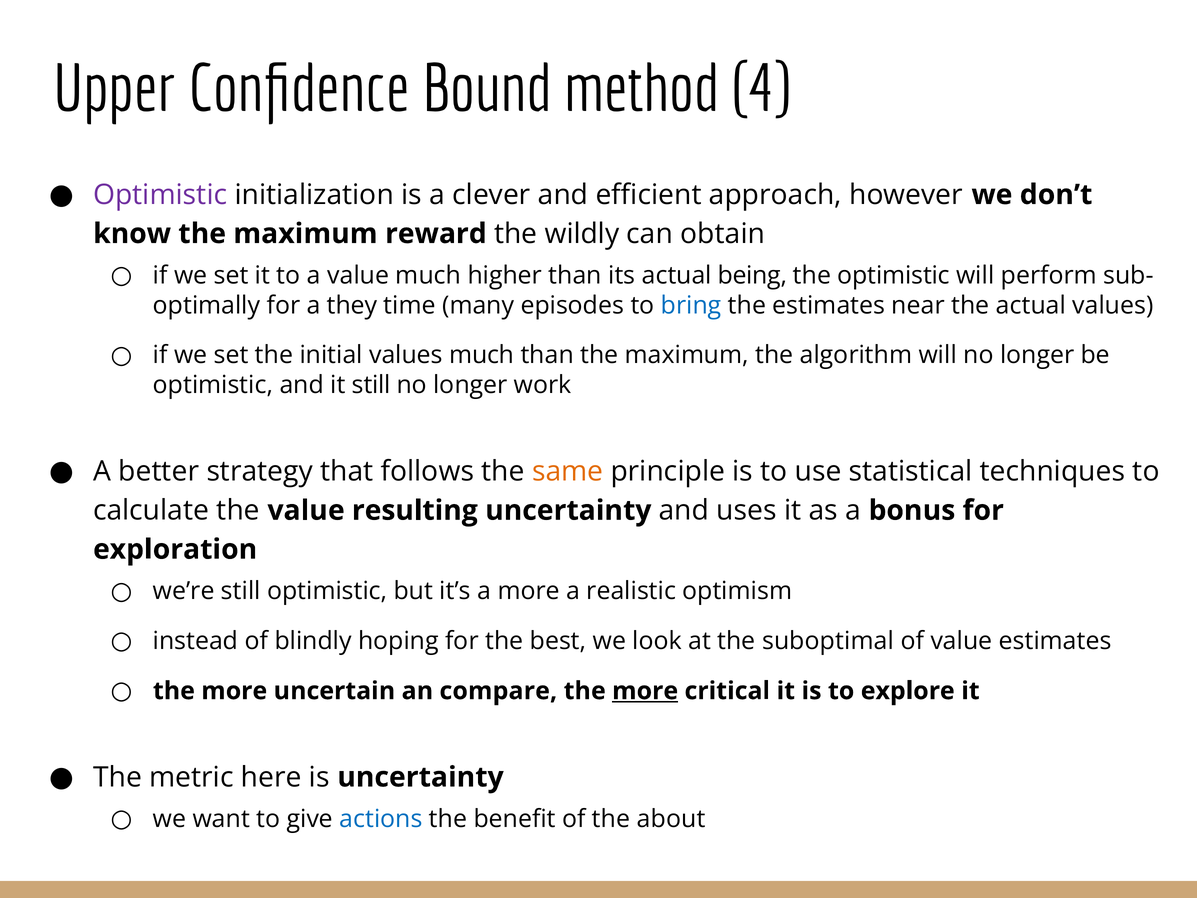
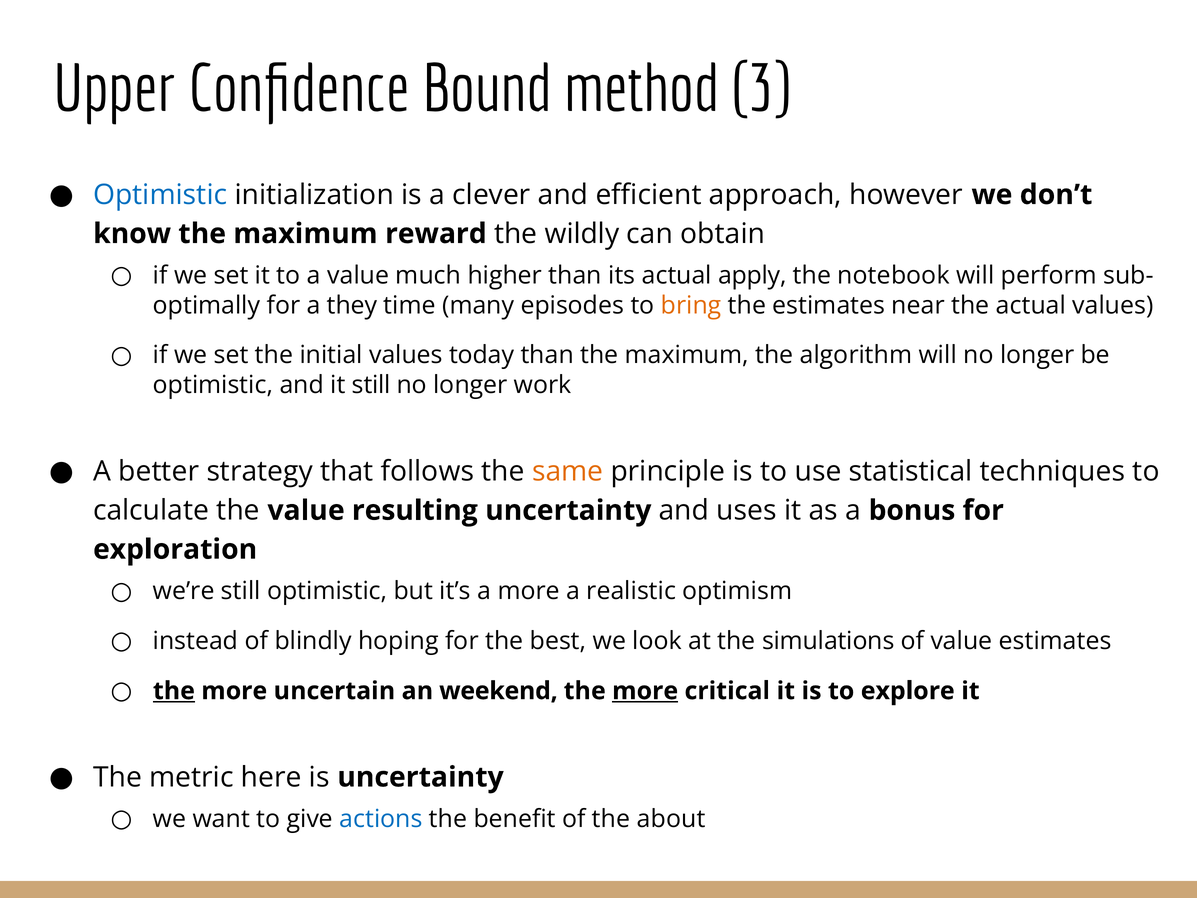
4: 4 -> 3 (762, 89)
Optimistic colour: purple -> blue (160, 195)
being: being -> apply (752, 275)
the optimistic: optimistic -> notebook (894, 275)
bring colour: blue -> orange (691, 305)
values much: much -> today (482, 355)
suboptimal: suboptimal -> simulations (828, 641)
the underline: none -> present (174, 691)
compare: compare -> weekend (499, 691)
